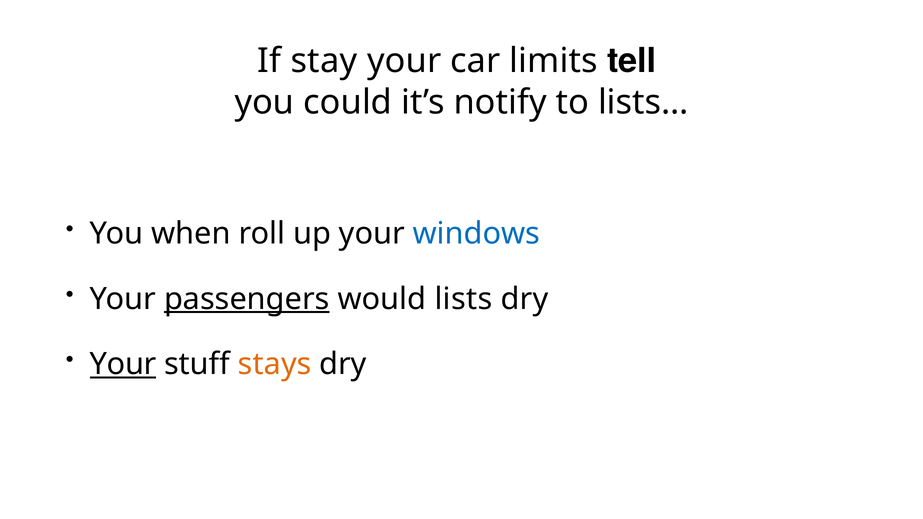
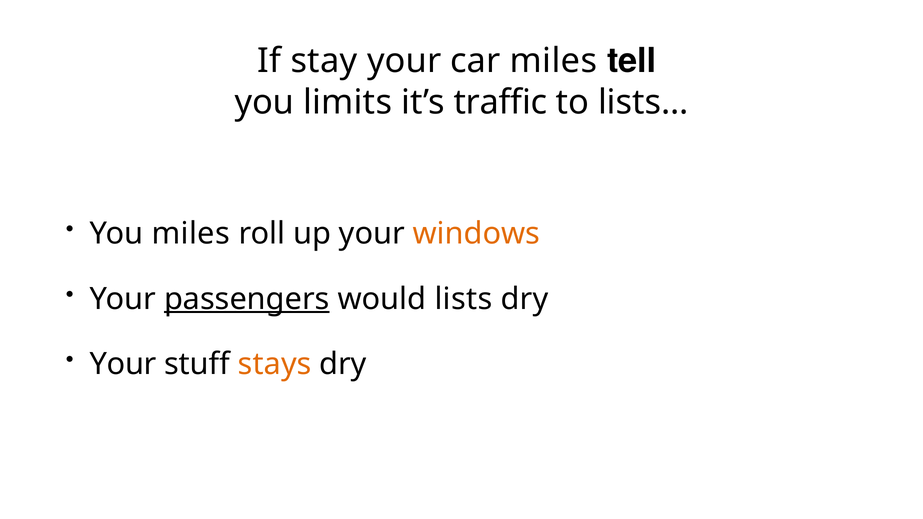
car limits: limits -> miles (553, 61)
could: could -> limits (348, 102)
notify: notify -> traffic (500, 102)
You when: when -> miles (191, 234)
windows colour: blue -> orange (476, 234)
Your underline: present -> none (123, 364)
